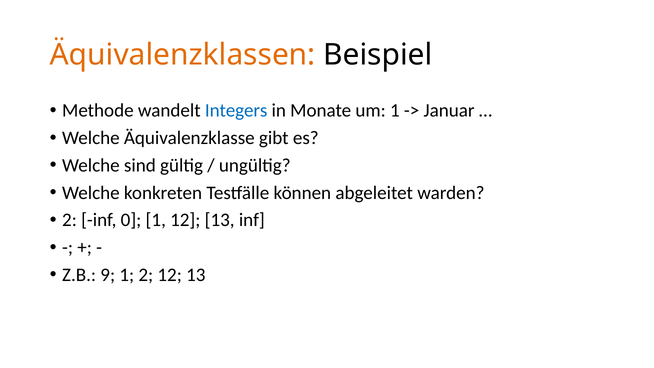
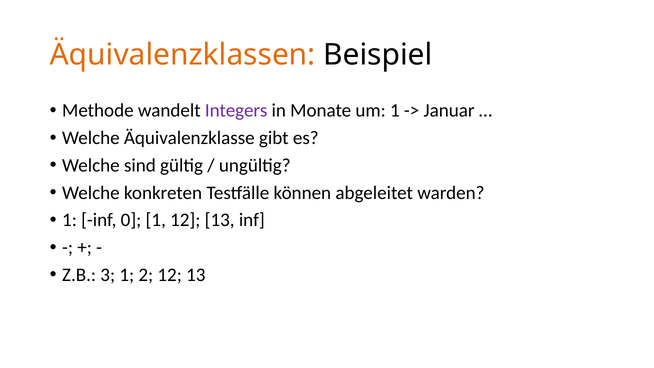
Integers colour: blue -> purple (236, 111)
2: 2 -> 1 (69, 220)
9: 9 -> 3 (108, 275)
